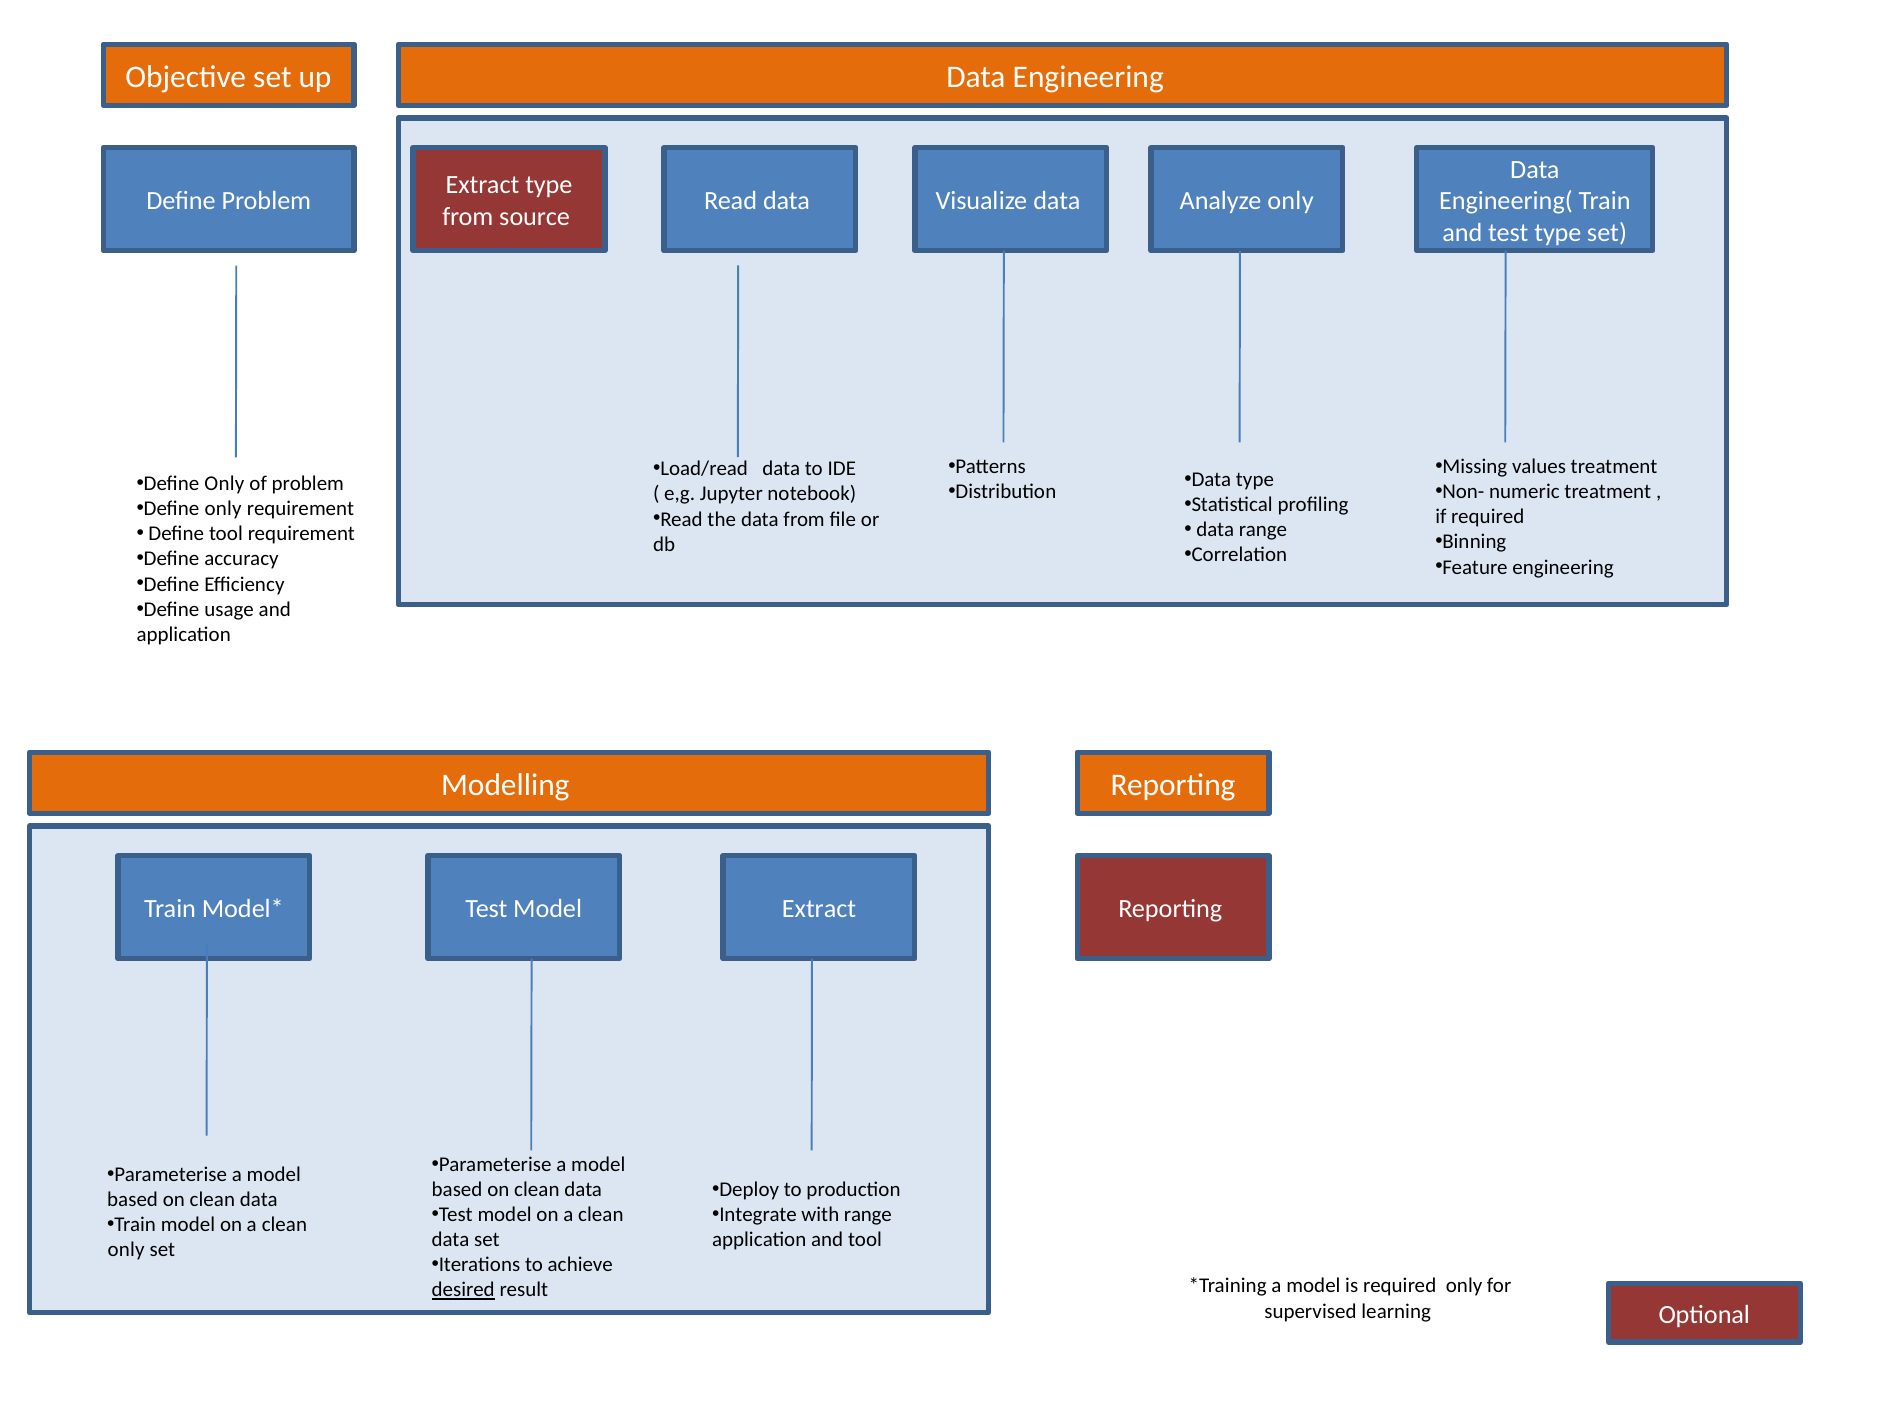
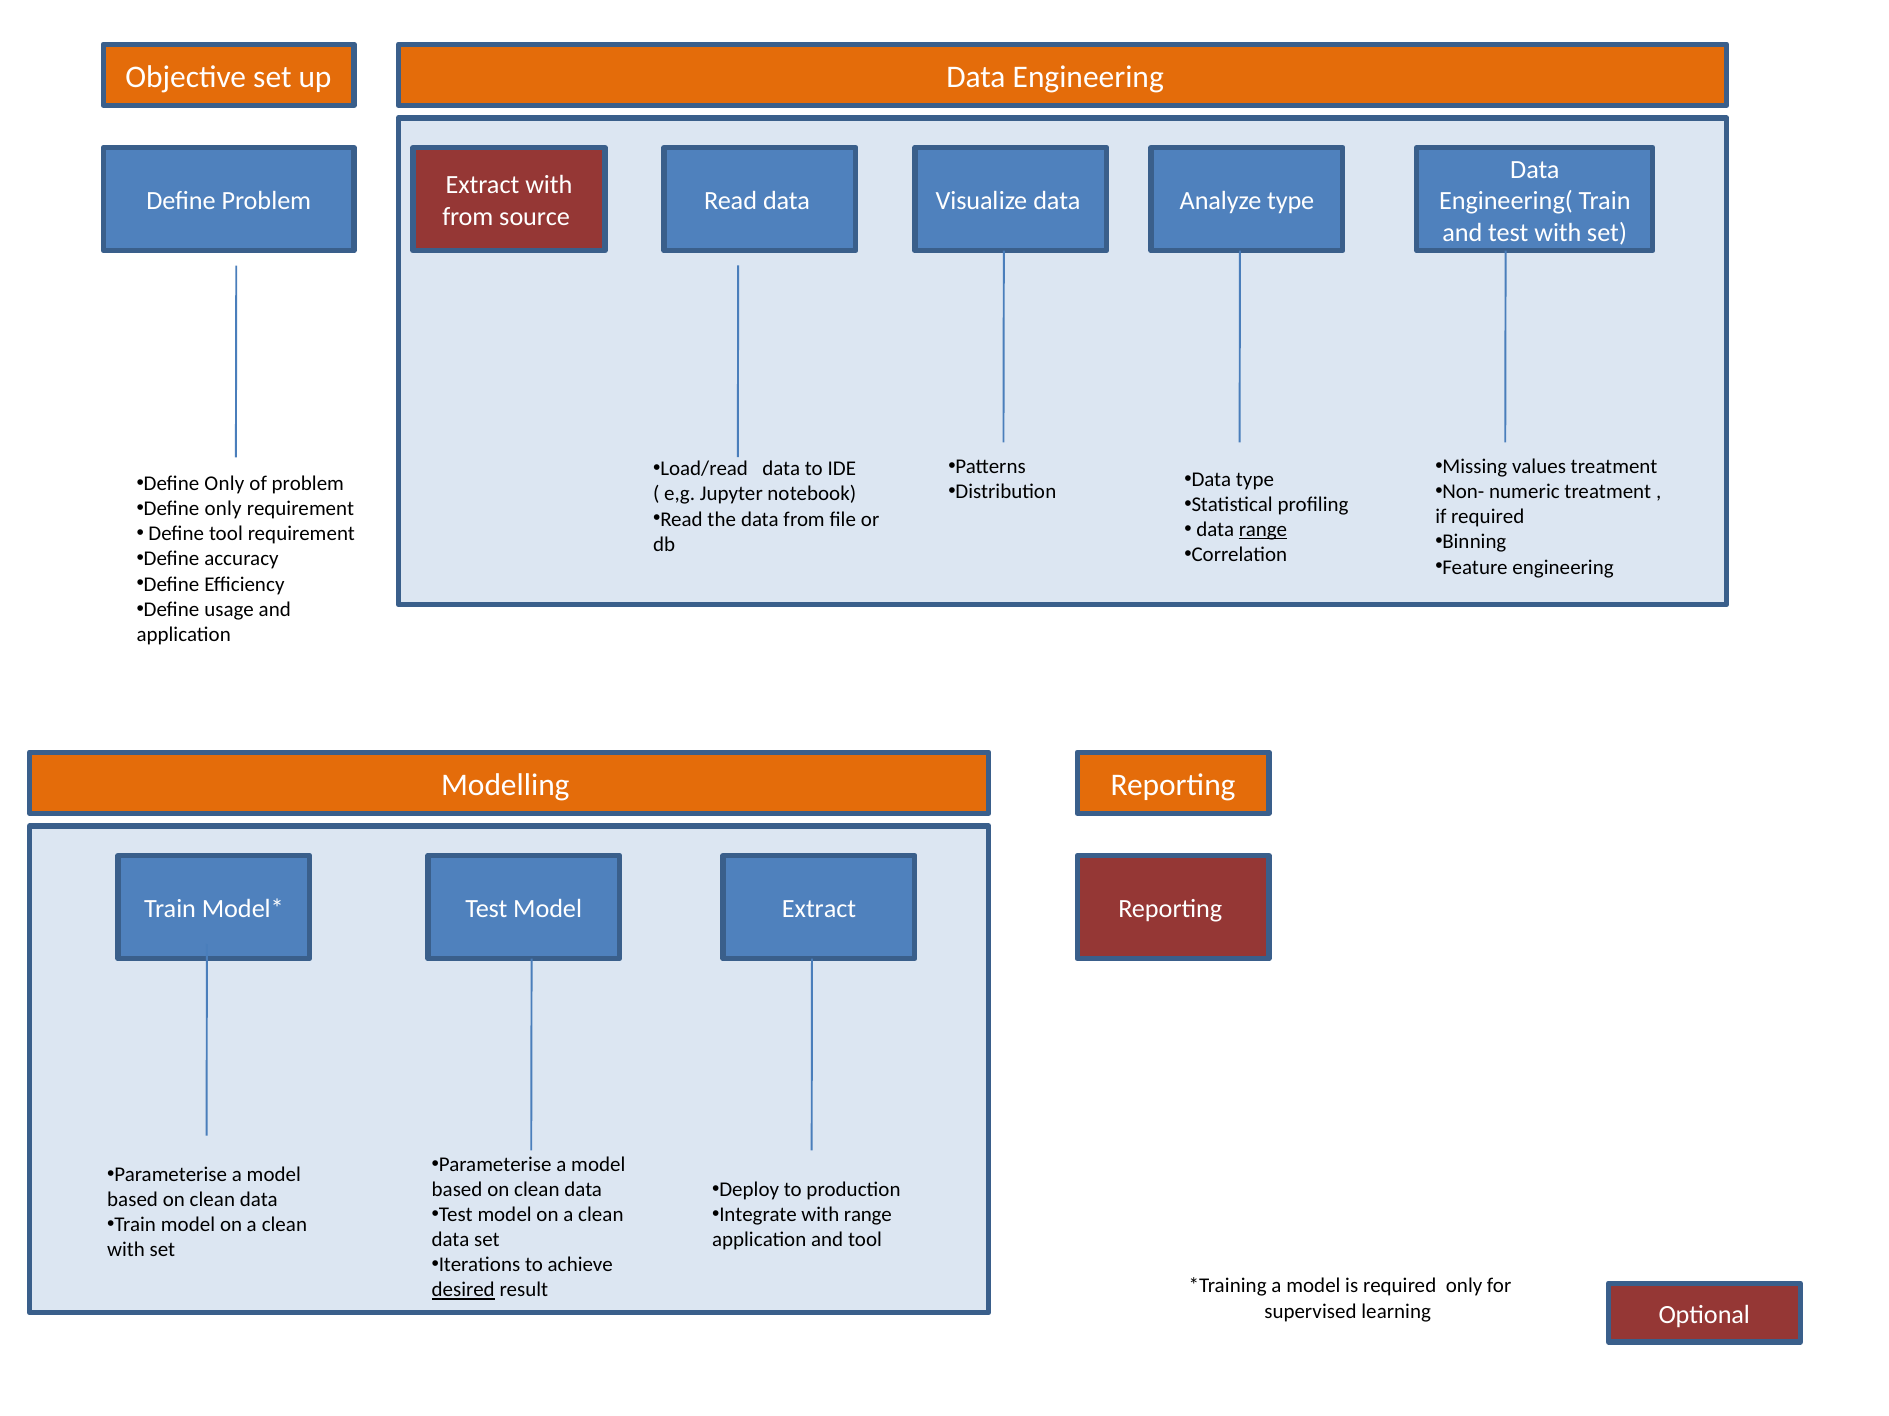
Extract type: type -> with (549, 185)
Analyze only: only -> type (1291, 201)
test type: type -> with (1558, 233)
range underline: none -> present (1263, 530)
only: only -> with (126, 1251)
